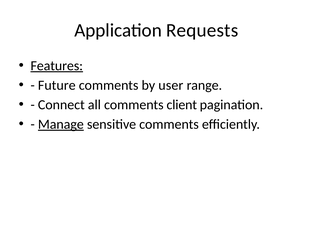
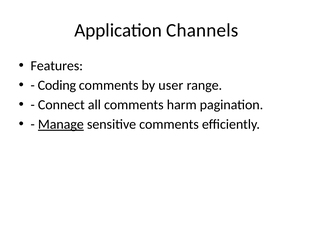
Requests: Requests -> Channels (202, 30)
Features underline: present -> none (57, 66)
Future: Future -> Coding (57, 85)
client: client -> harm (182, 105)
